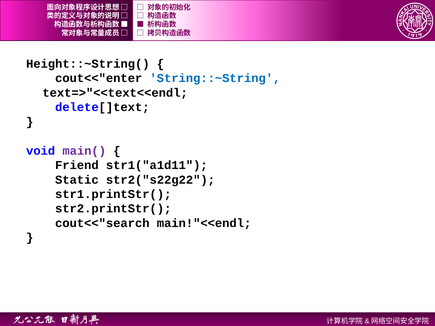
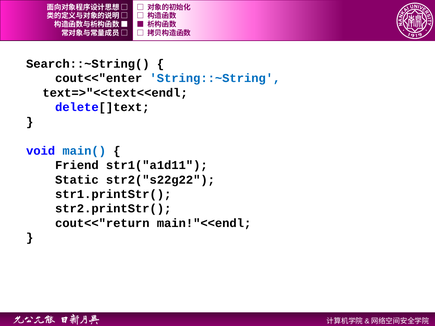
Height::~String(: Height::~String( -> Search::~String( (88, 64)
main( colour: purple -> blue (84, 151)
cout<<"search: cout<<"search -> cout<<"return (102, 223)
